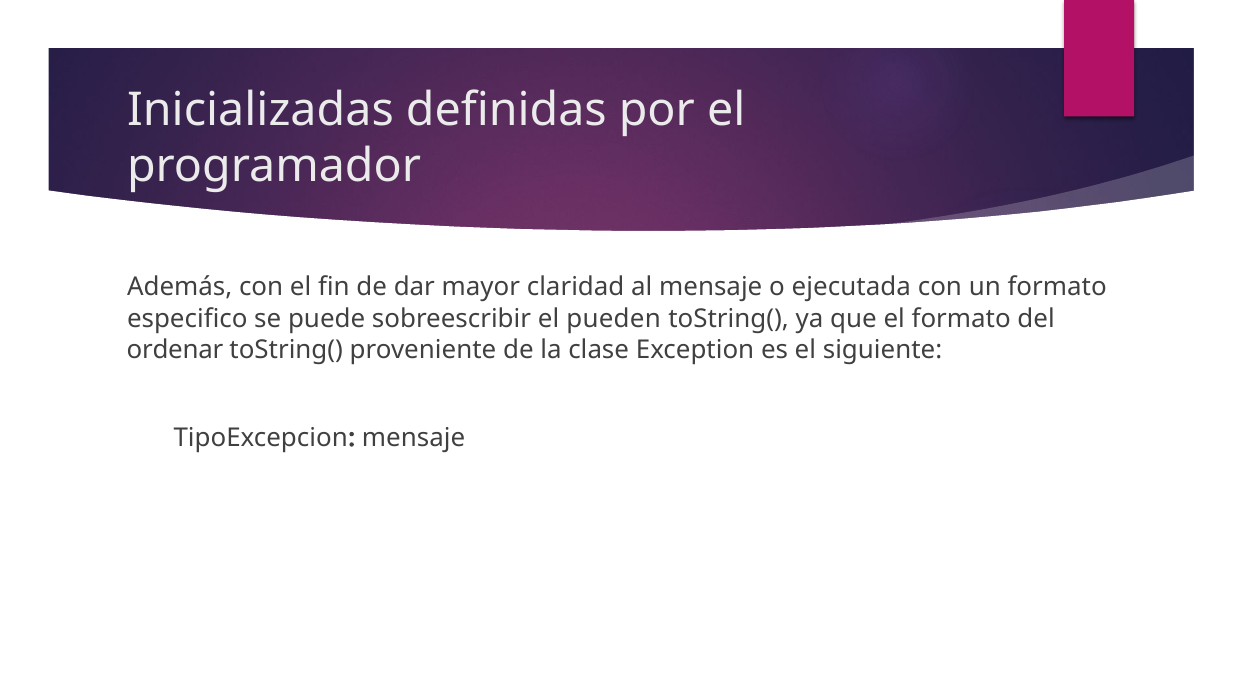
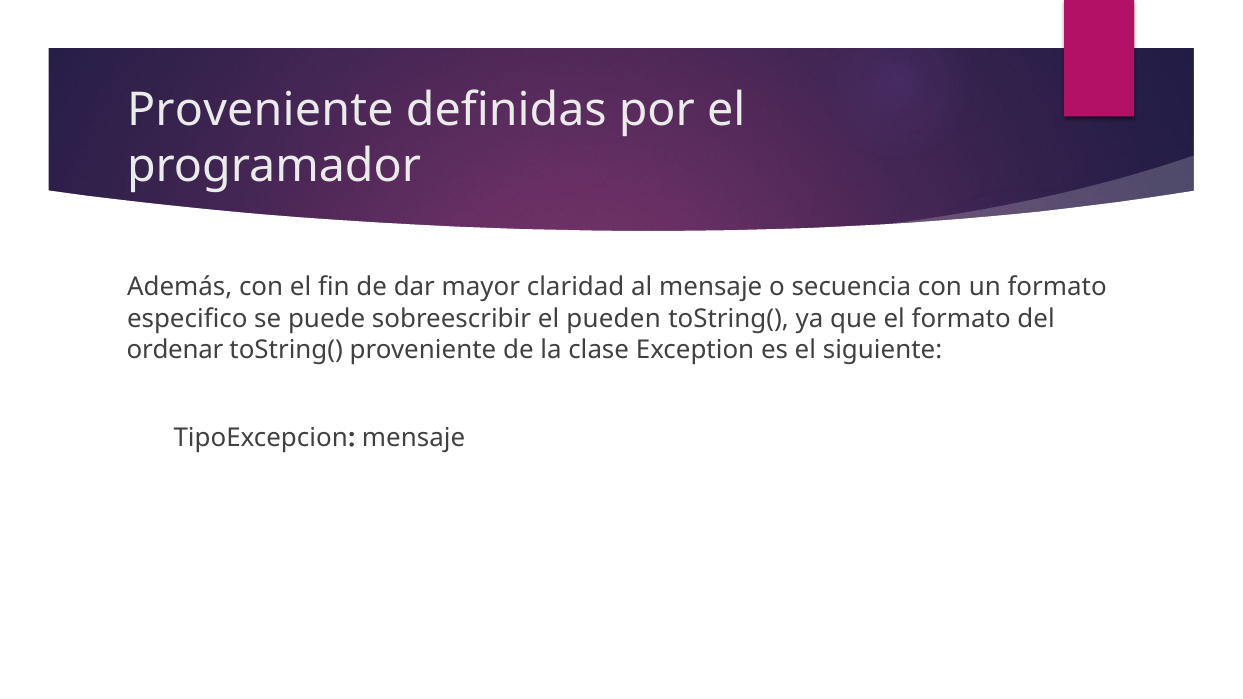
Inicializadas: Inicializadas -> Proveniente (260, 111)
ejecutada: ejecutada -> secuencia (851, 287)
